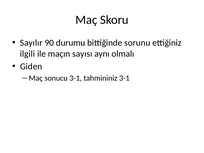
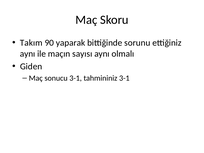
Sayılır: Sayılır -> Takım (31, 43)
durumu: durumu -> yaparak (71, 43)
ilgili: ilgili -> aynı (28, 54)
